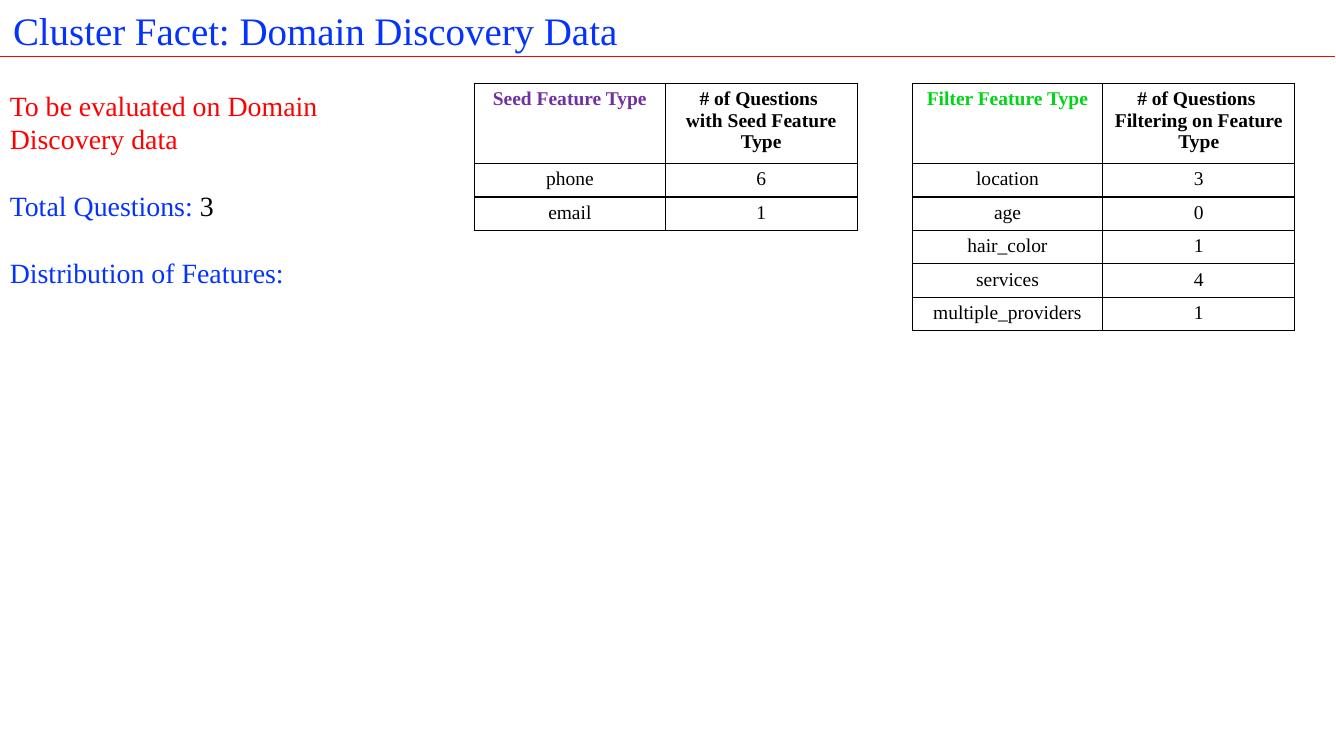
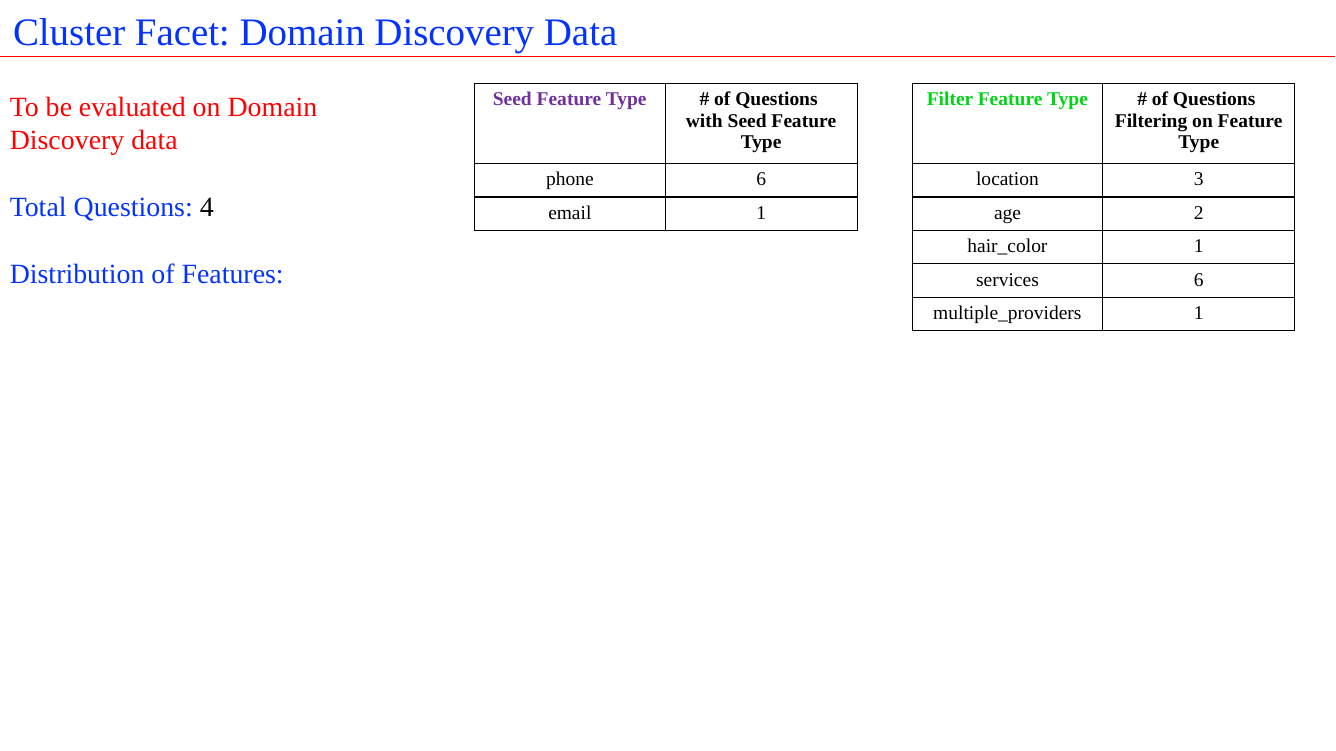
Questions 3: 3 -> 4 (207, 207)
0: 0 -> 2 (1199, 213)
services 4: 4 -> 6 (1199, 280)
